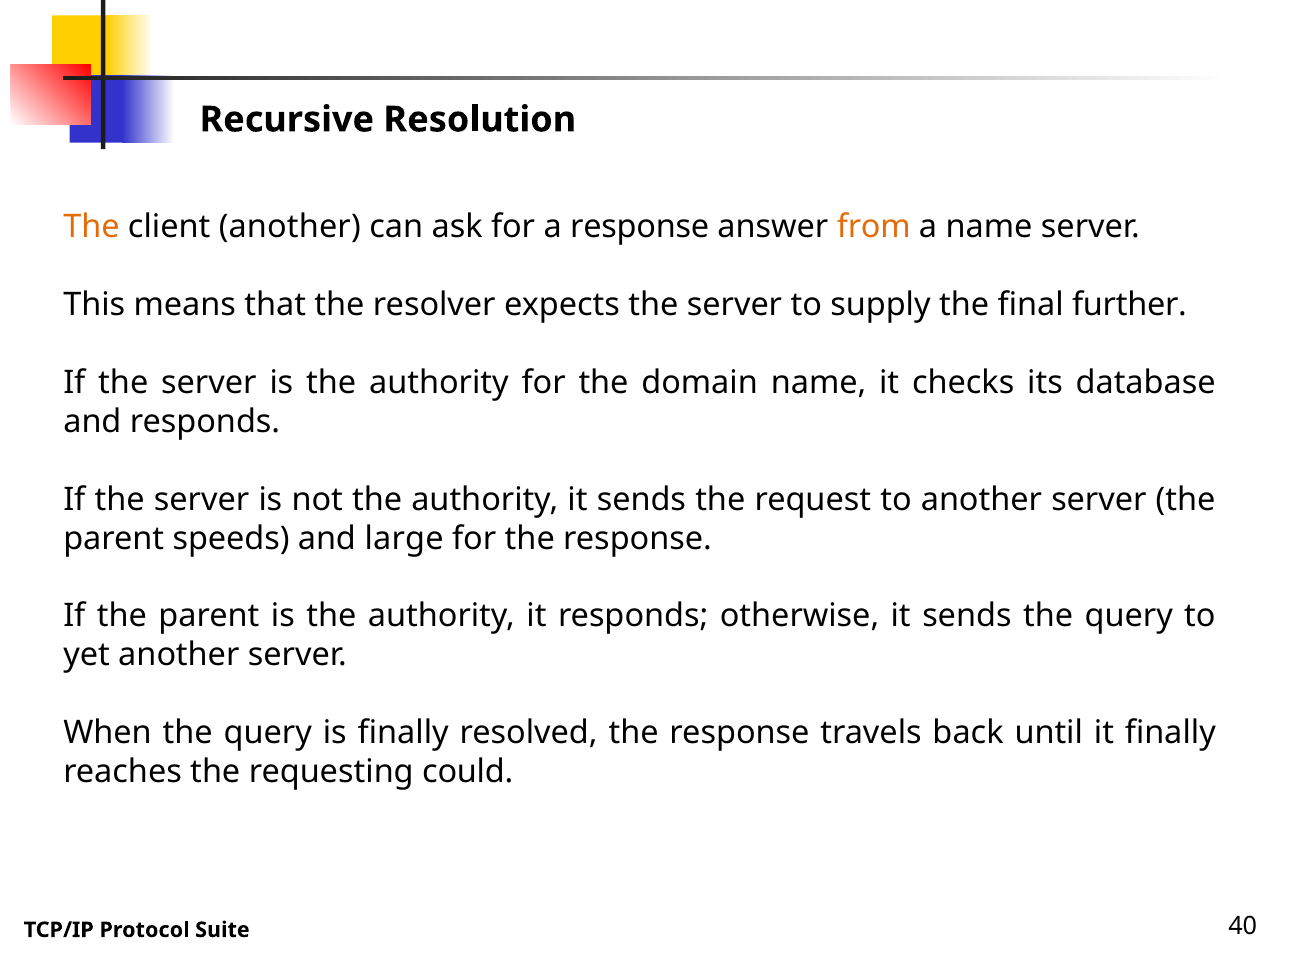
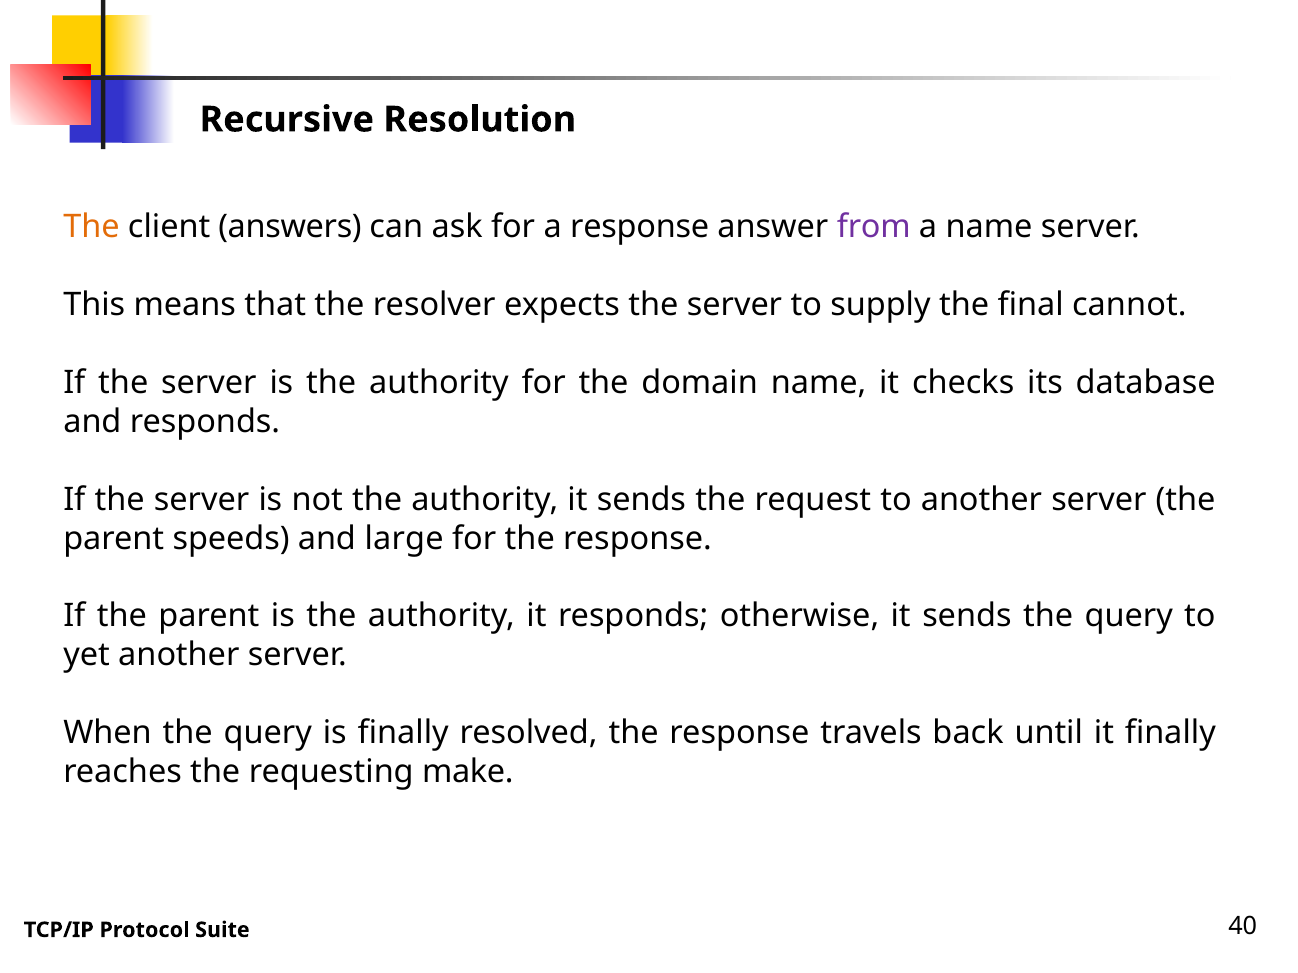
client another: another -> answers (290, 227)
from colour: orange -> purple (874, 227)
further: further -> cannot (1129, 305)
could: could -> make (468, 772)
